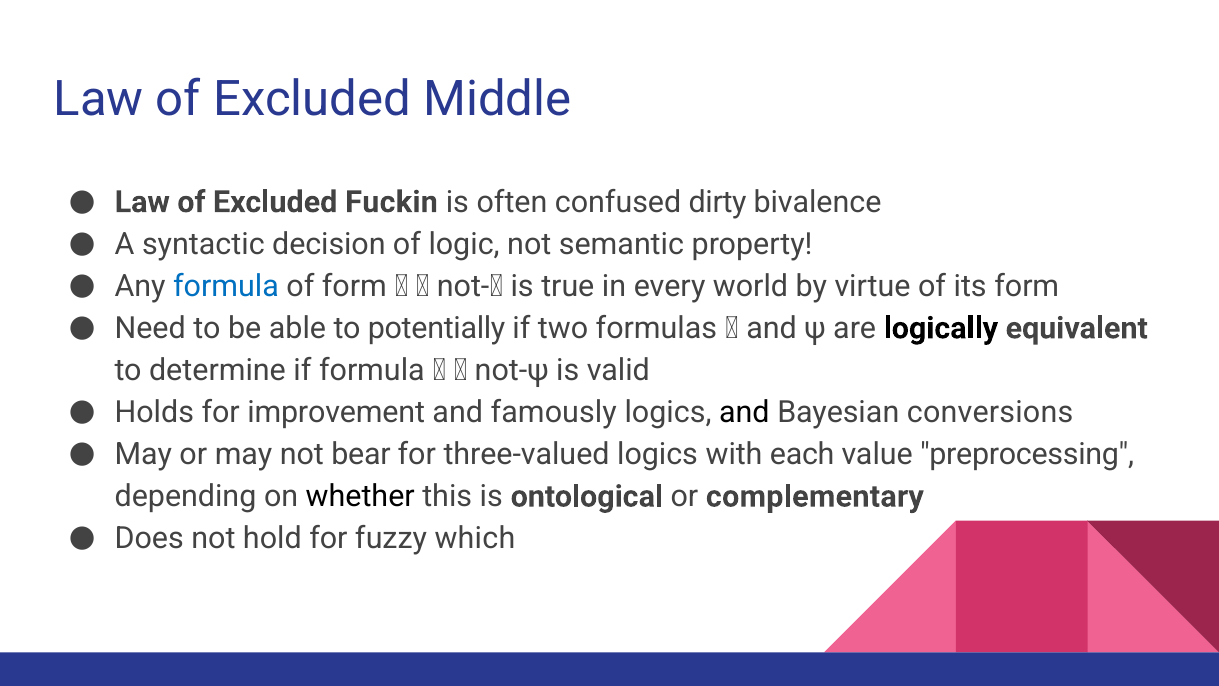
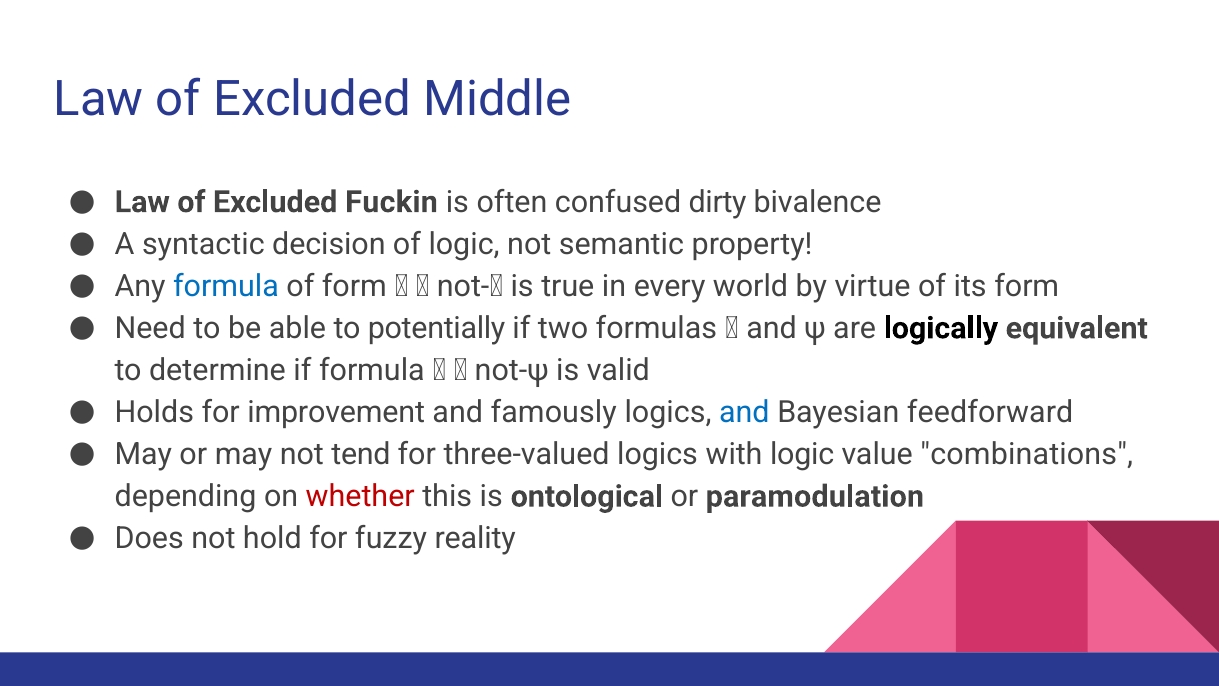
and colour: black -> blue (744, 412)
conversions: conversions -> feedforward (990, 412)
bear: bear -> tend (361, 454)
with each: each -> logic (802, 454)
preprocessing: preprocessing -> combinations (1027, 454)
whether colour: black -> red (360, 496)
complementary: complementary -> paramodulation (815, 496)
which: which -> reality (475, 538)
